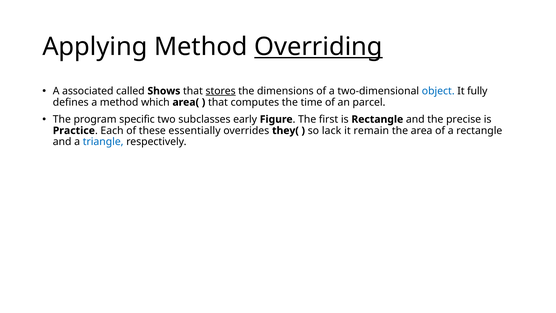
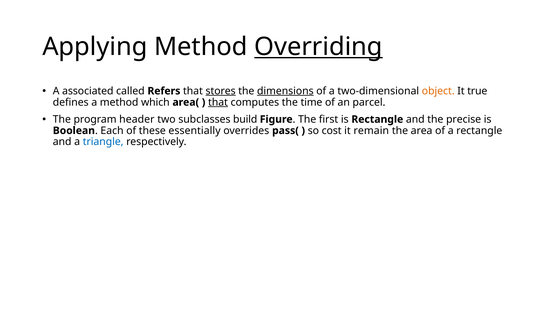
Shows: Shows -> Refers (164, 91)
dimensions underline: none -> present (285, 91)
object colour: blue -> orange (438, 91)
fully: fully -> true (477, 91)
that underline: none -> present (218, 102)
specific: specific -> header (137, 119)
early: early -> build (245, 119)
Practice: Practice -> Boolean (74, 130)
they(: they( -> pass( (285, 130)
lack: lack -> cost (332, 130)
